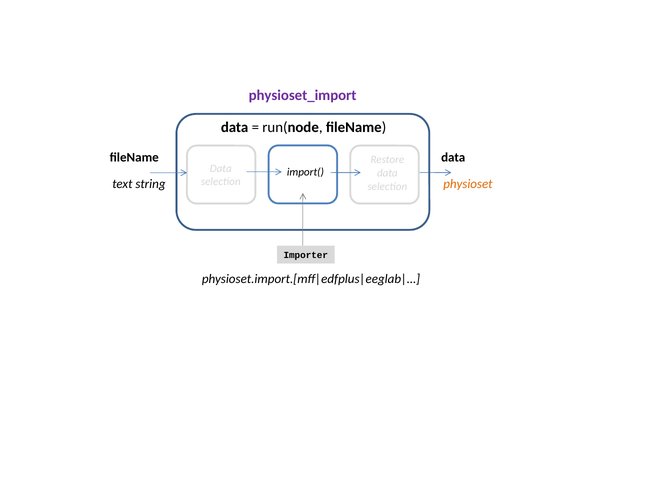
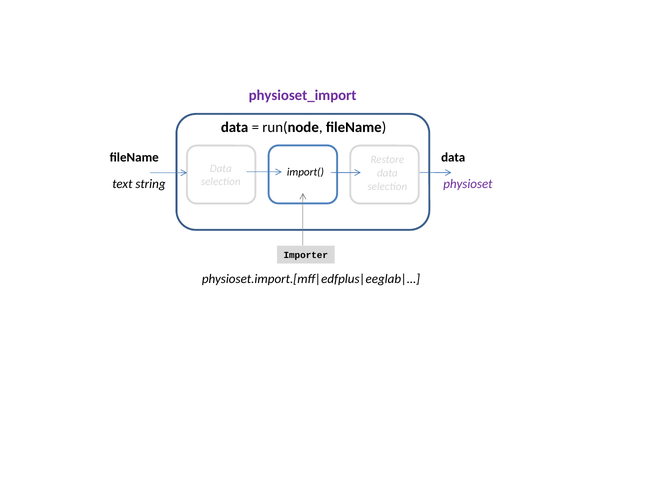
physioset colour: orange -> purple (468, 184)
